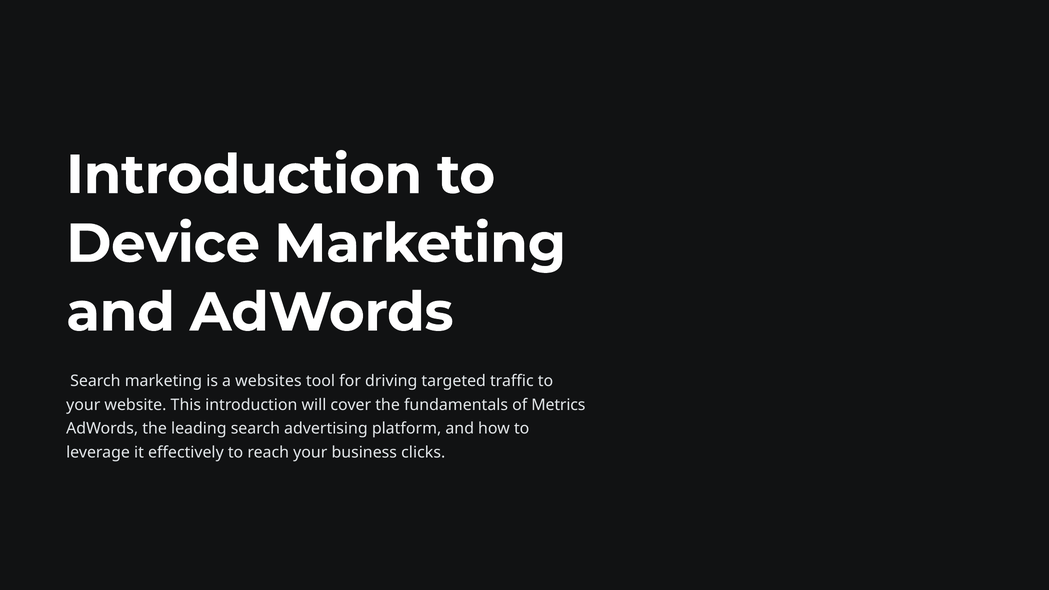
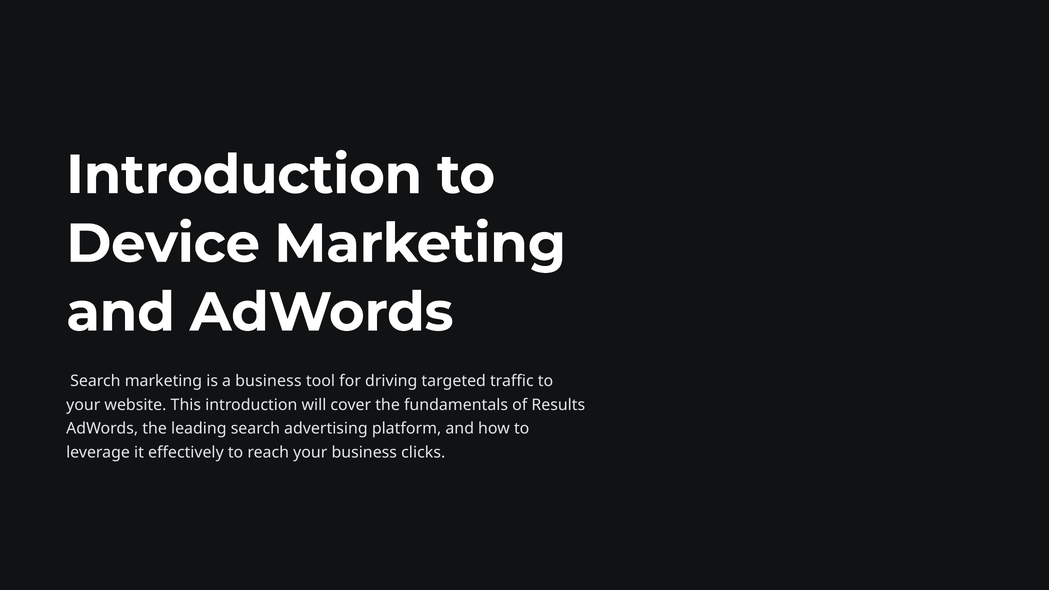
a websites: websites -> business (268, 381)
Metrics: Metrics -> Results (558, 405)
